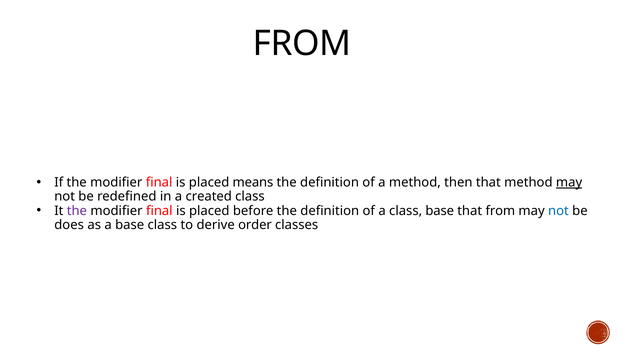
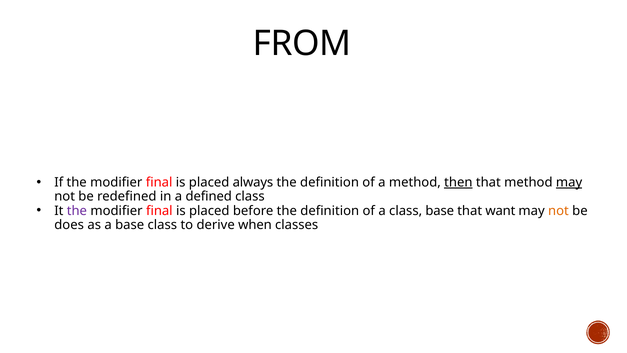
means: means -> always (253, 182)
then underline: none -> present (458, 182)
created: created -> defined (209, 196)
that from: from -> want (500, 210)
not colour: blue -> orange (558, 210)
order: order -> when (255, 225)
